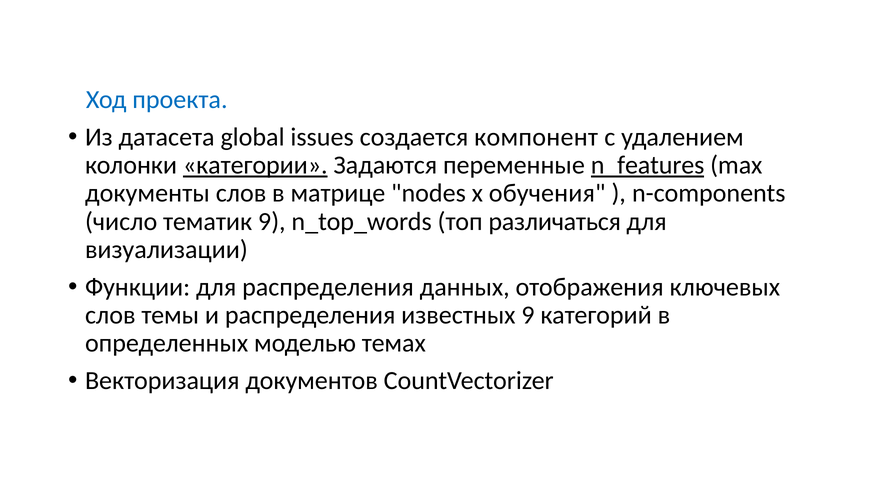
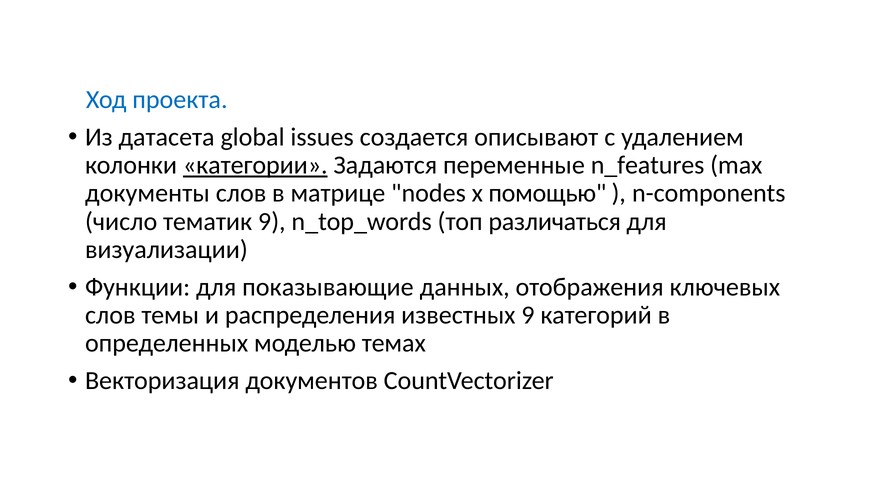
компонент: компонент -> описывают (536, 137)
n_features underline: present -> none (648, 165)
обучения: обучения -> помощью (547, 194)
для распределения: распределения -> показывающие (328, 287)
